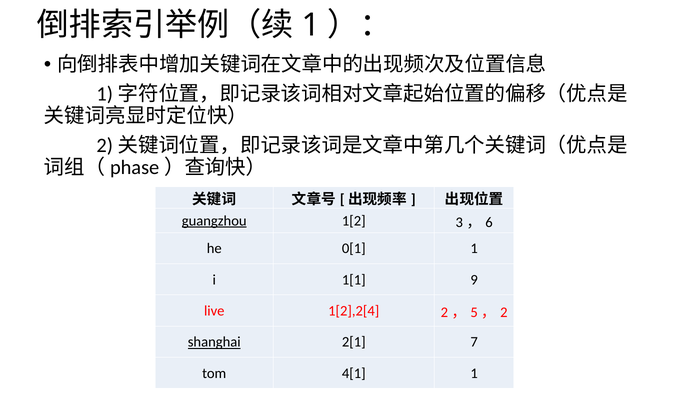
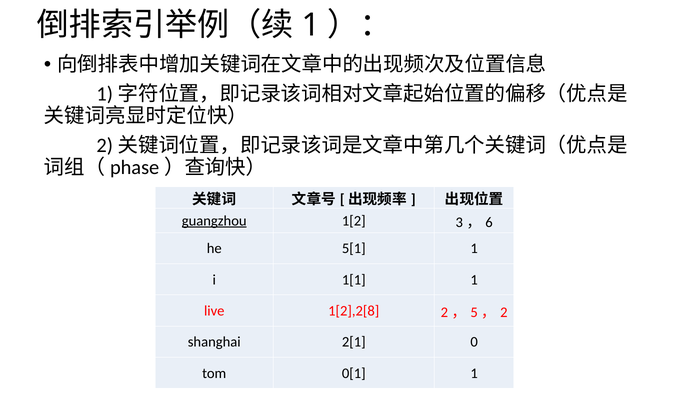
0[1: 0[1 -> 5[1 (354, 248)
1[1 9: 9 -> 1 (474, 280)
1[2],2[4: 1[2],2[4 -> 1[2],2[8 (354, 311)
shanghai underline: present -> none (214, 342)
7: 7 -> 0 (474, 342)
4[1: 4[1 -> 0[1 (354, 373)
